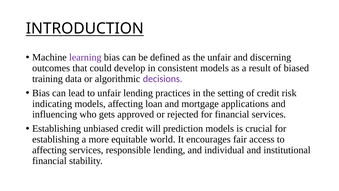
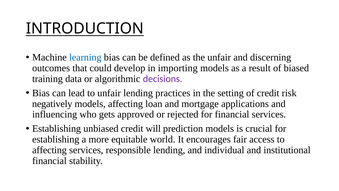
learning colour: purple -> blue (85, 57)
consistent: consistent -> importing (178, 68)
indicating: indicating -> negatively (52, 104)
